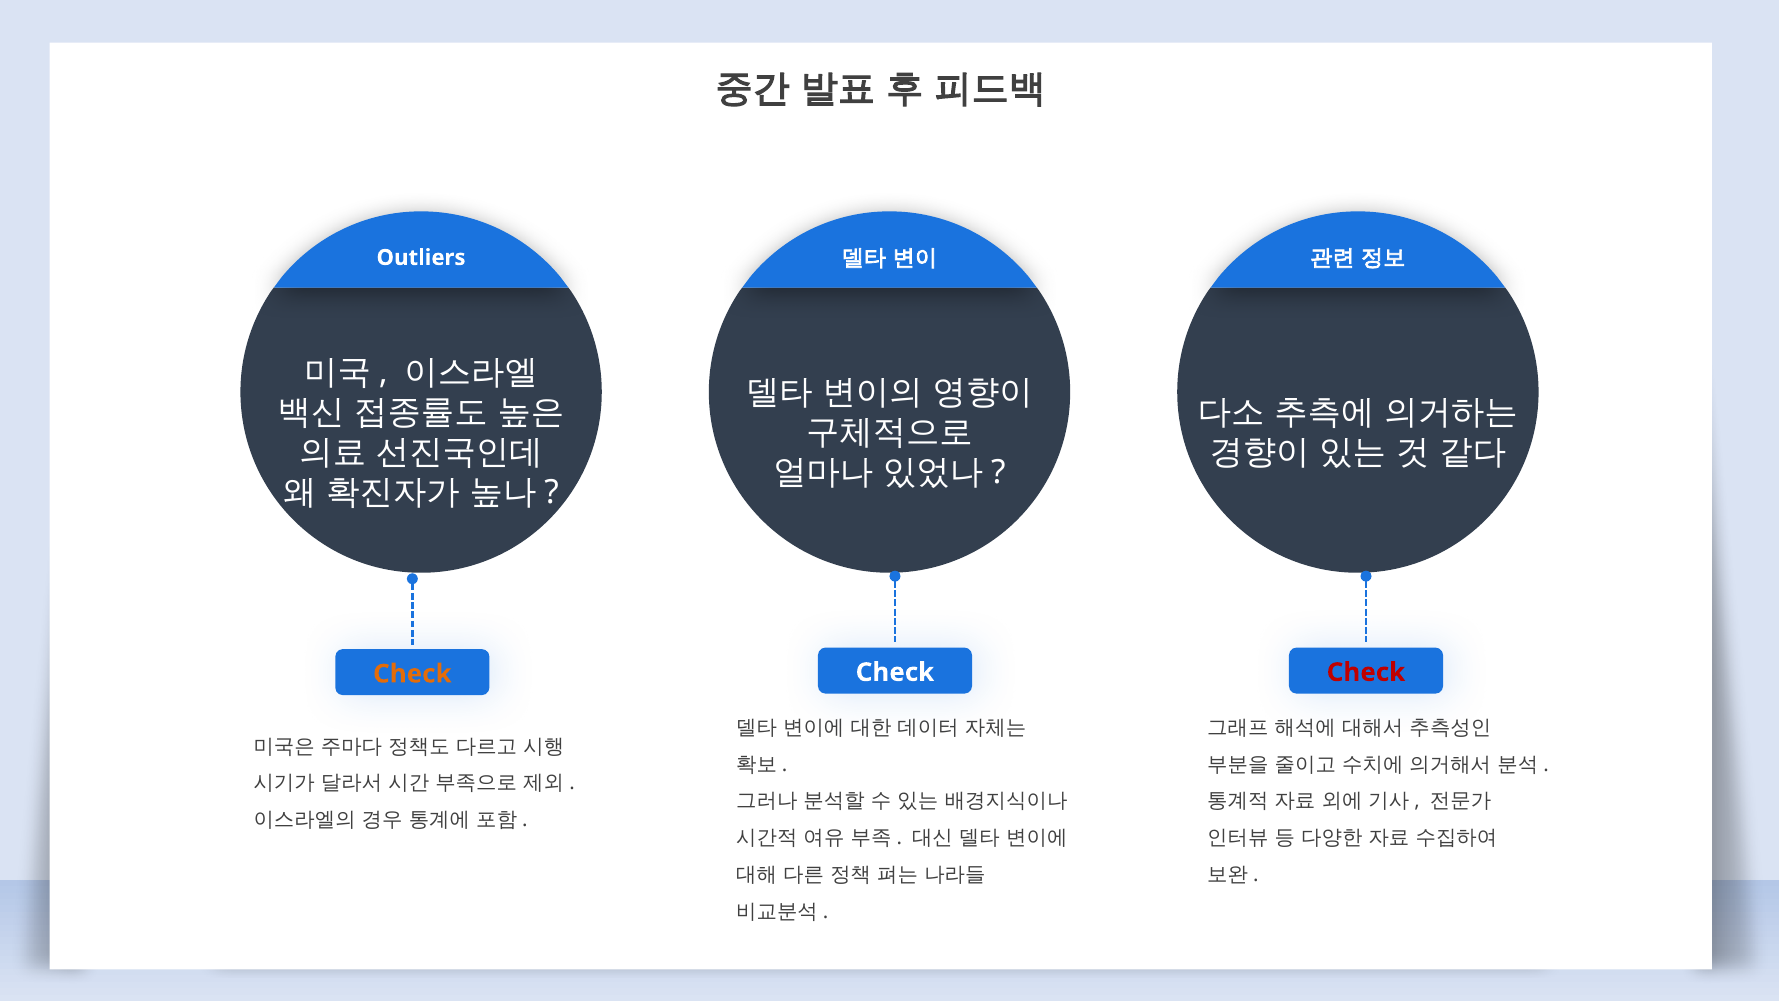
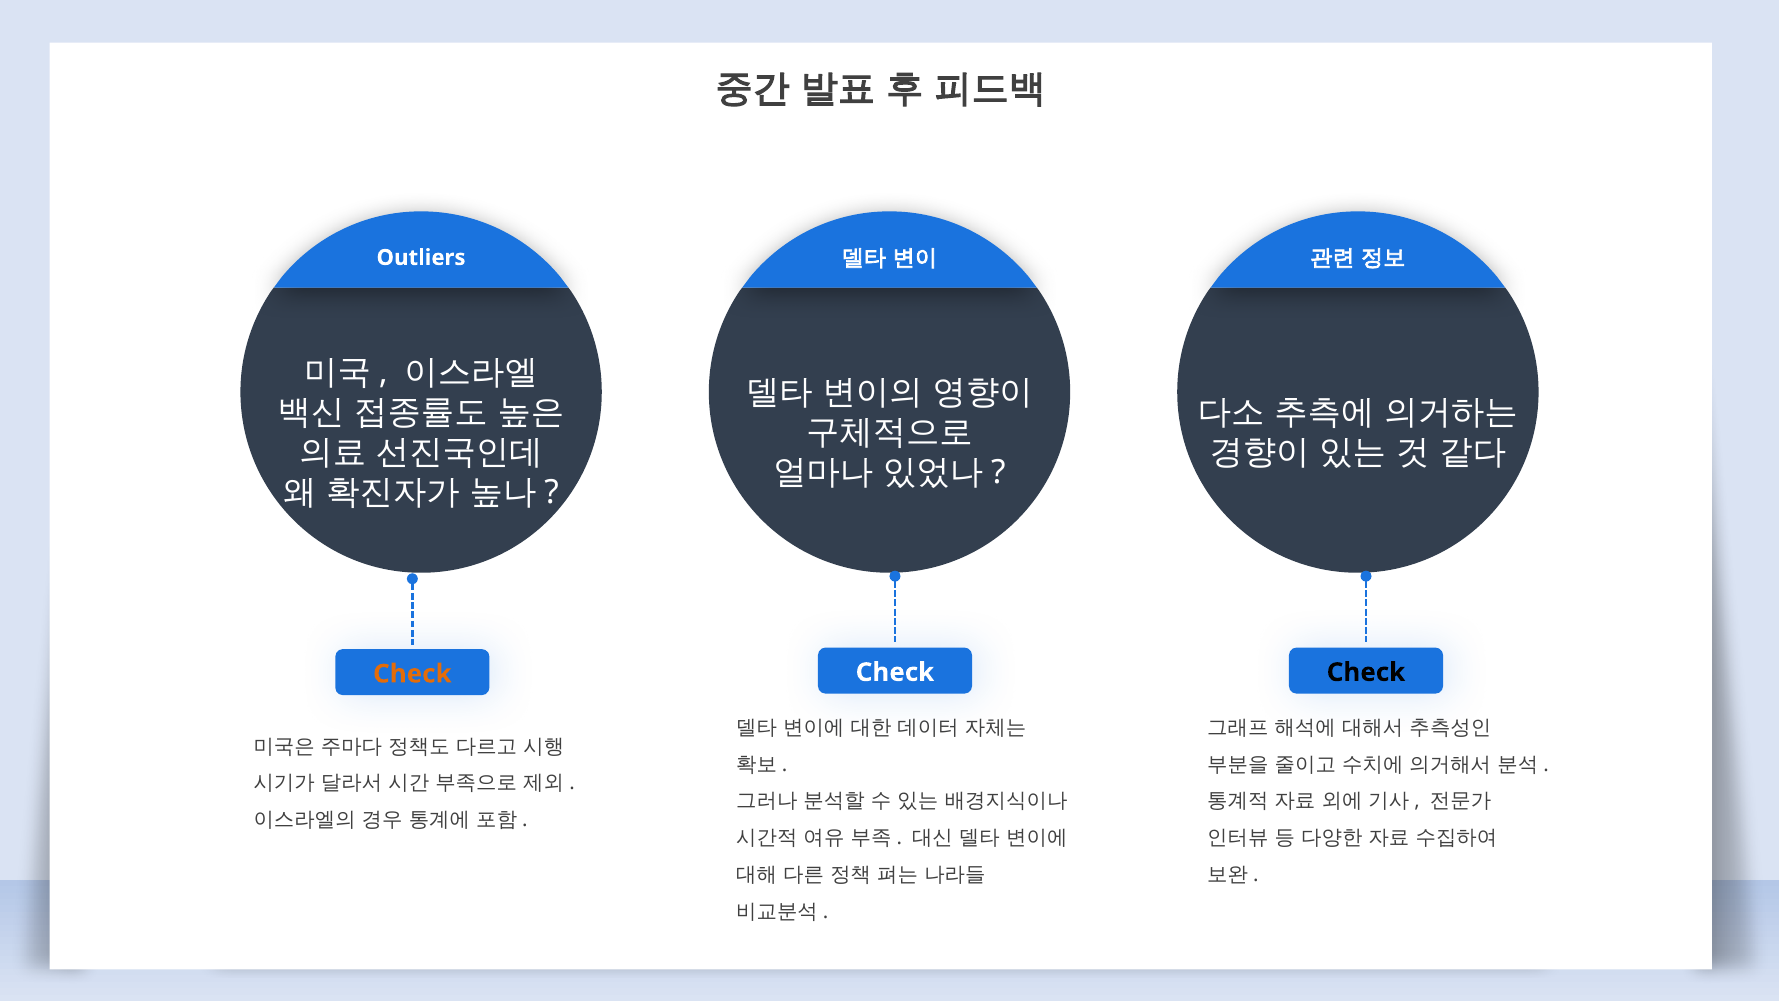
Check colour: red -> black (1366, 672)
